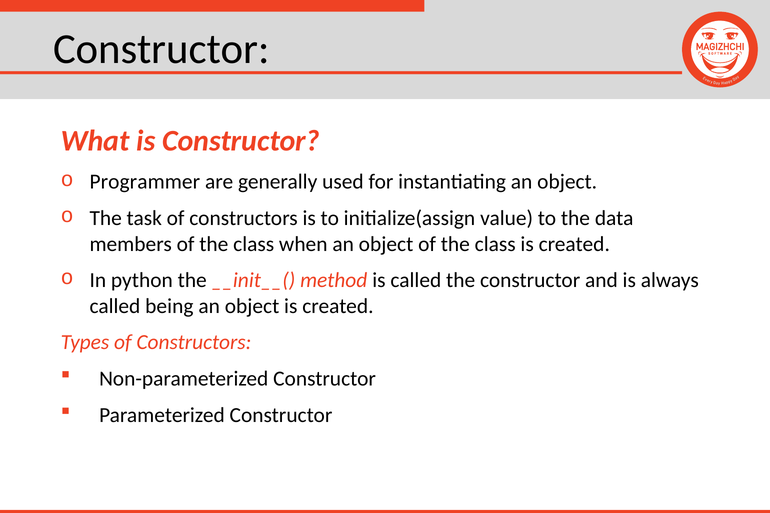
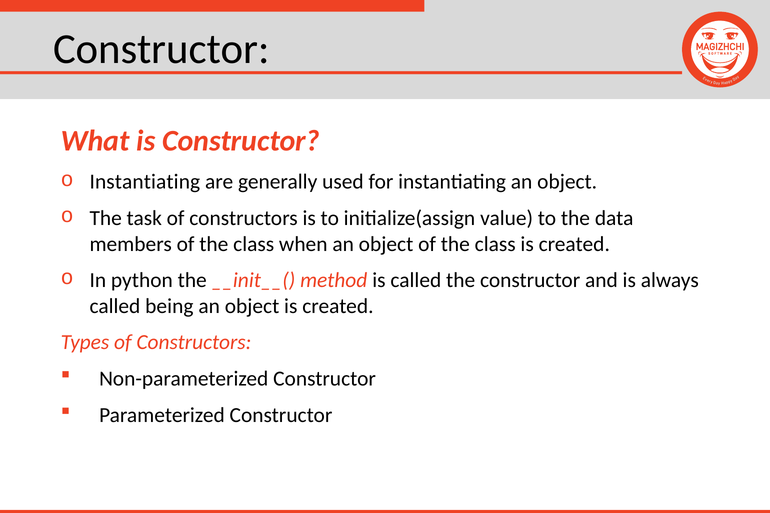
Programmer: Programmer -> Instantiating (145, 182)
